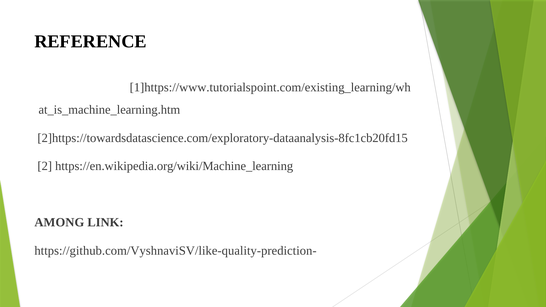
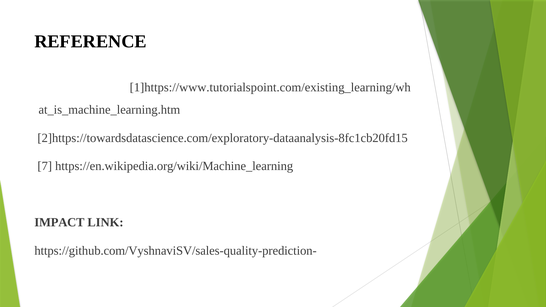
2: 2 -> 7 (45, 166)
AMONG: AMONG -> IMPACT (59, 223)
https://github.com/VyshnaviSV/like-quality-prediction-: https://github.com/VyshnaviSV/like-quality-prediction- -> https://github.com/VyshnaviSV/sales-quality-prediction- (176, 251)
